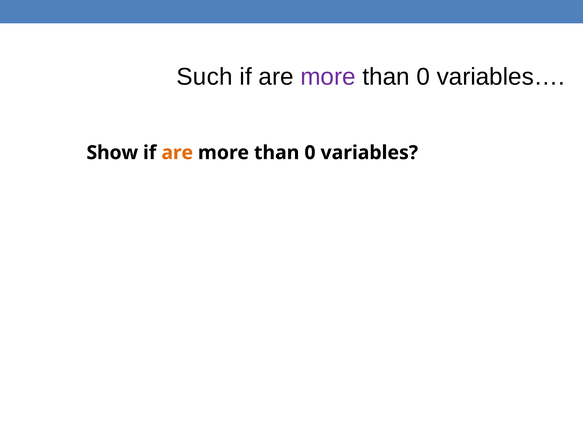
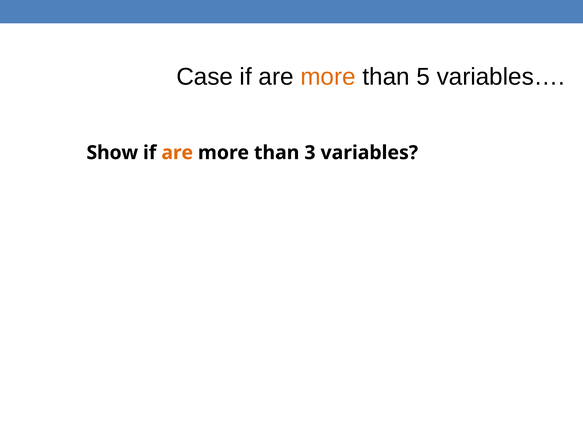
Such: Such -> Case (205, 77)
more colour: purple -> orange (328, 77)
0: 0 -> 5 (423, 77)
0: 0 -> 3 (310, 153)
